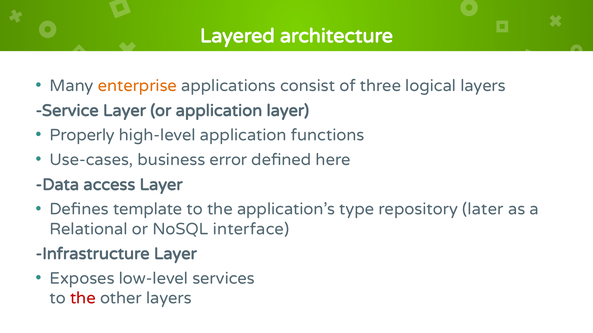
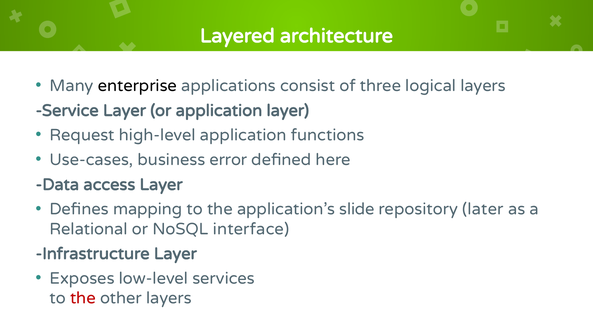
enterprise colour: orange -> black (137, 86)
Properly: Properly -> Request (82, 135)
template: template -> mapping (148, 210)
type: type -> slide (357, 210)
